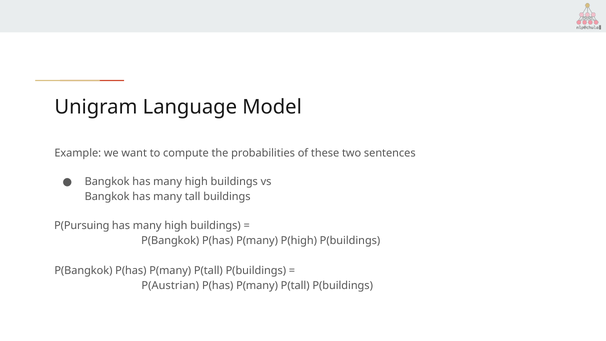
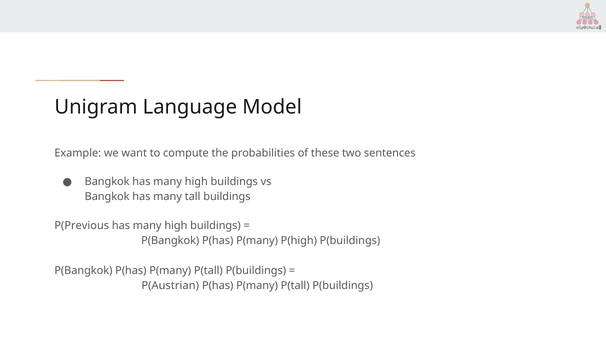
P(Pursuing: P(Pursuing -> P(Previous (82, 225)
